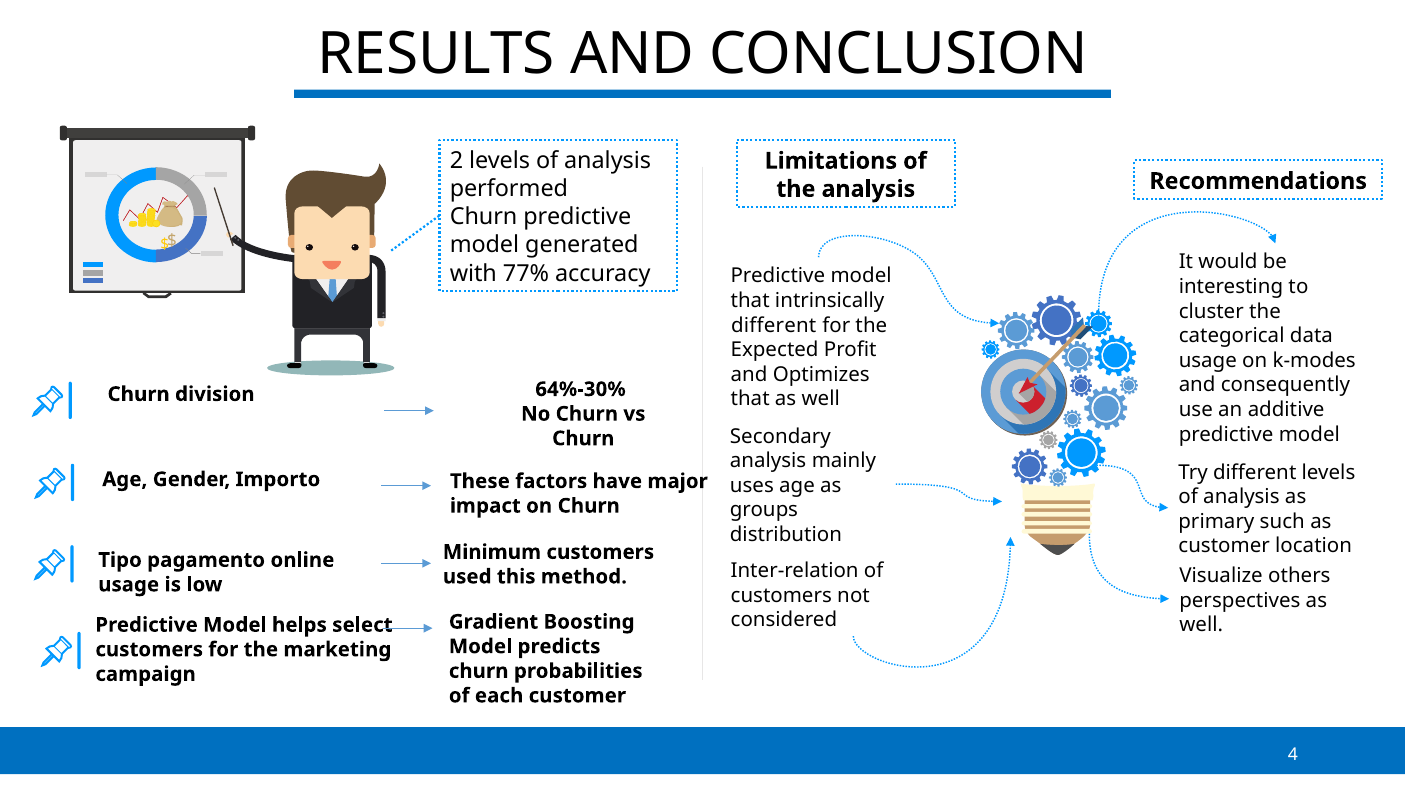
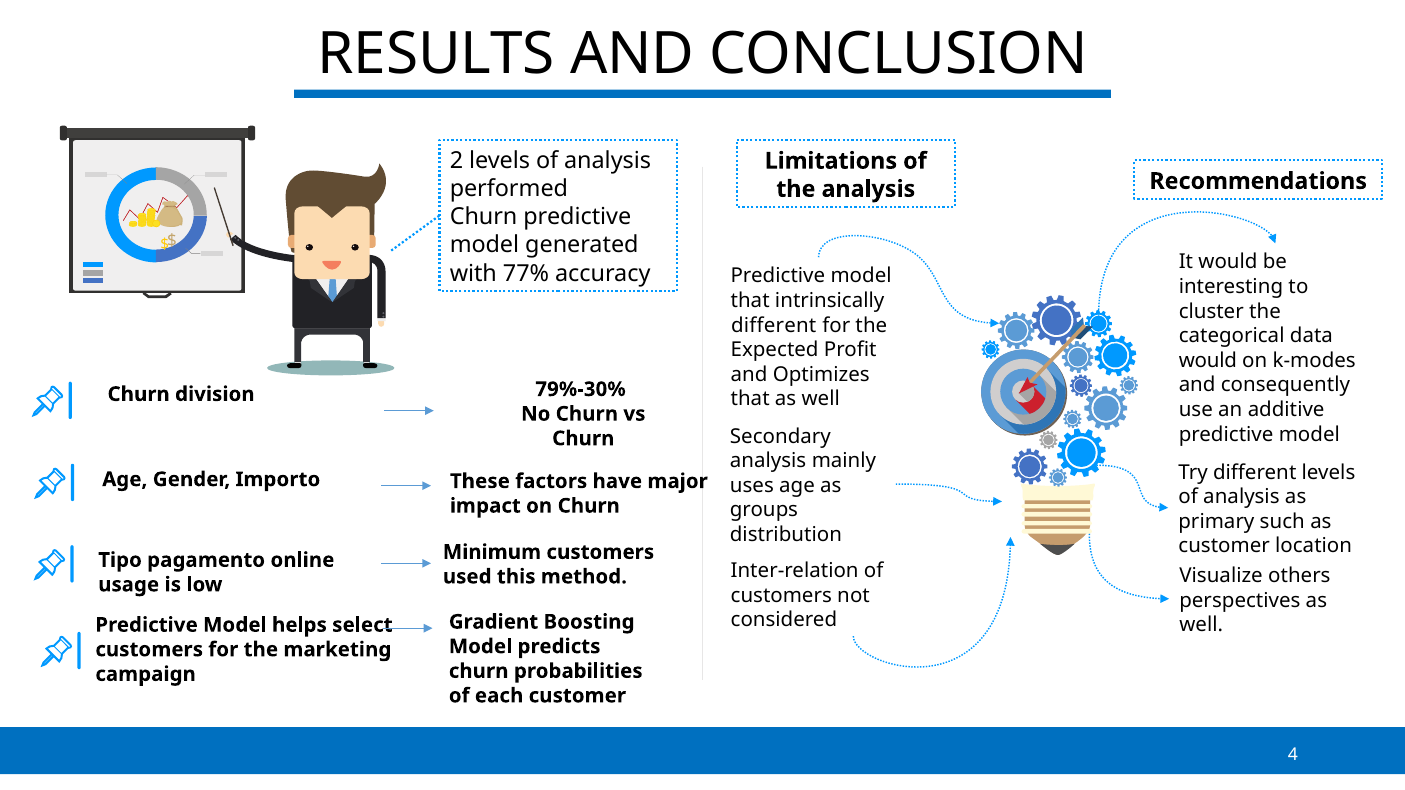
usage: usage -> would (1208, 361)
64%-30%: 64%-30% -> 79%-30% (581, 389)
